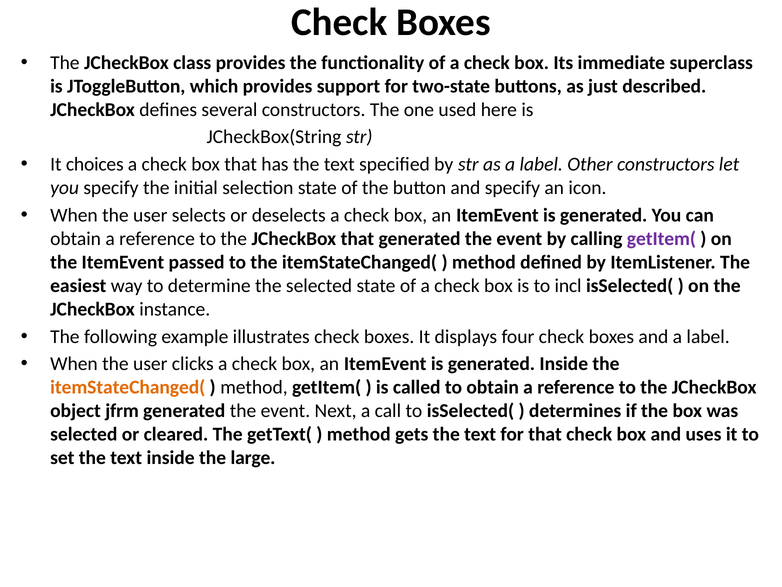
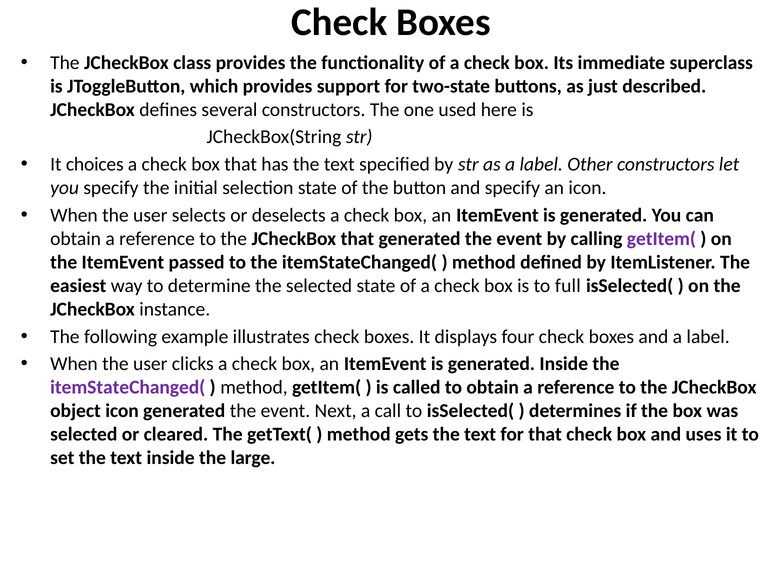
incl: incl -> full (568, 286)
itemStateChanged( colour: orange -> purple (128, 387)
object jfrm: jfrm -> icon (122, 411)
